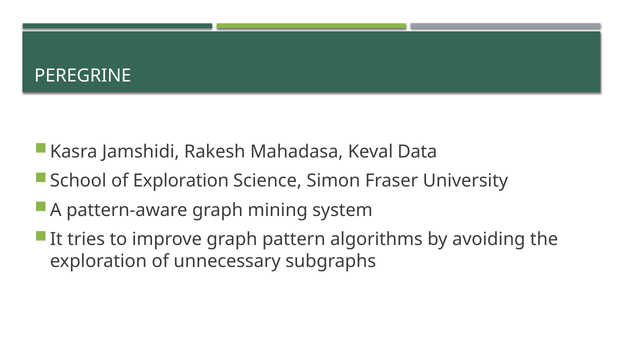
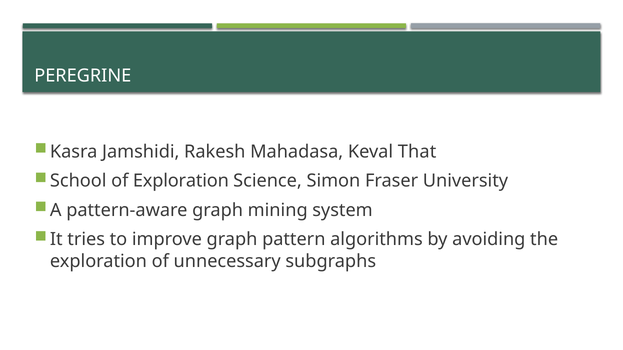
Data: Data -> That (417, 152)
